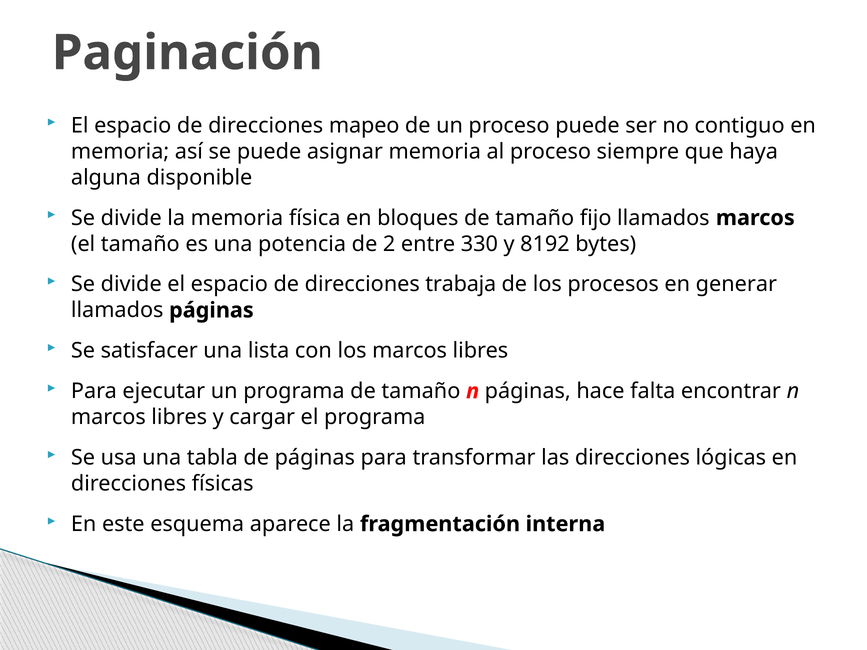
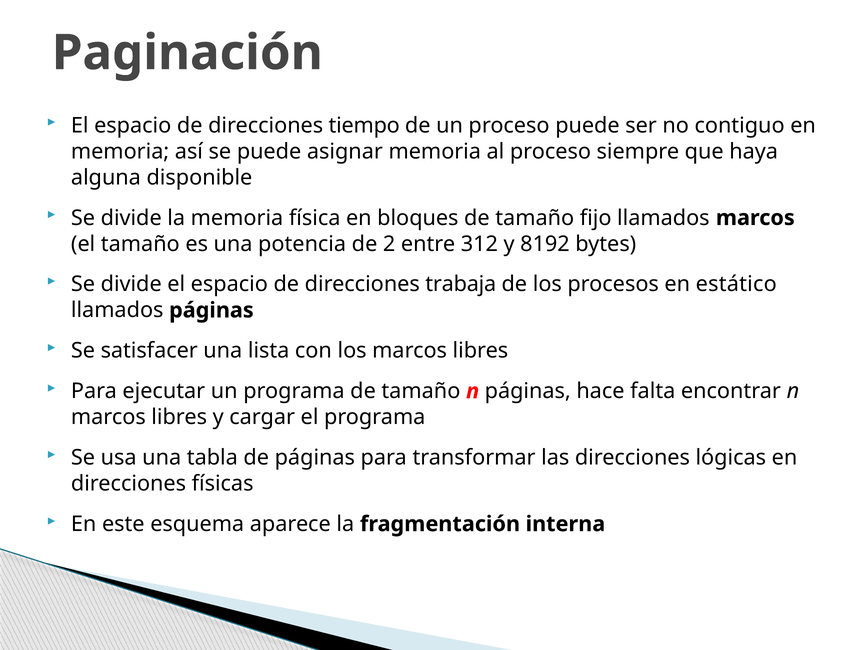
mapeo: mapeo -> tiempo (364, 125)
330: 330 -> 312 (479, 244)
generar: generar -> estático (736, 284)
